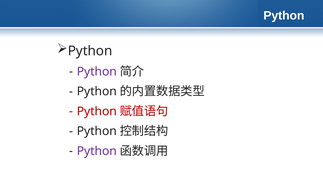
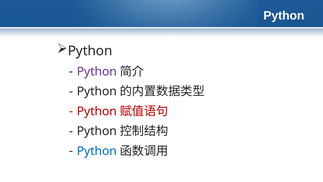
Python colour: purple -> blue (97, 151)
